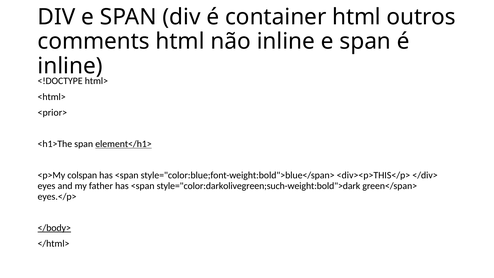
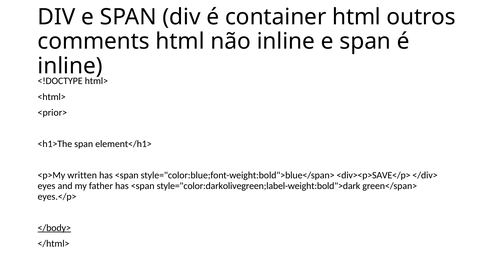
element</h1> underline: present -> none (123, 144)
colspan: colspan -> written (82, 175)
<div><p>THIS</p>: <div><p>THIS</p> -> <div><p>SAVE</p> (374, 175)
style="color:darkolivegreen;such-weight:bold">dark: style="color:darkolivegreen;such-weight:bold">dark -> style="color:darkolivegreen;label-weight:bold">dark (258, 186)
